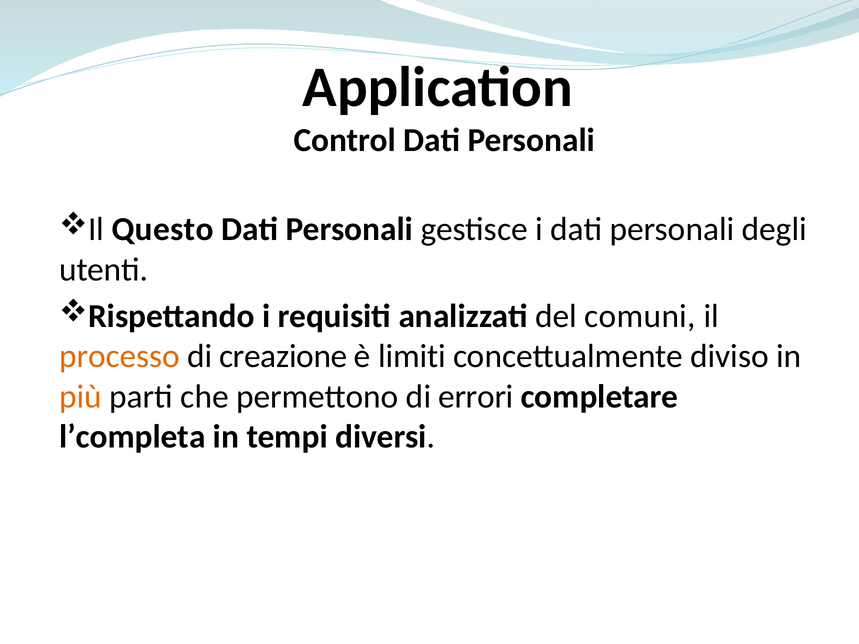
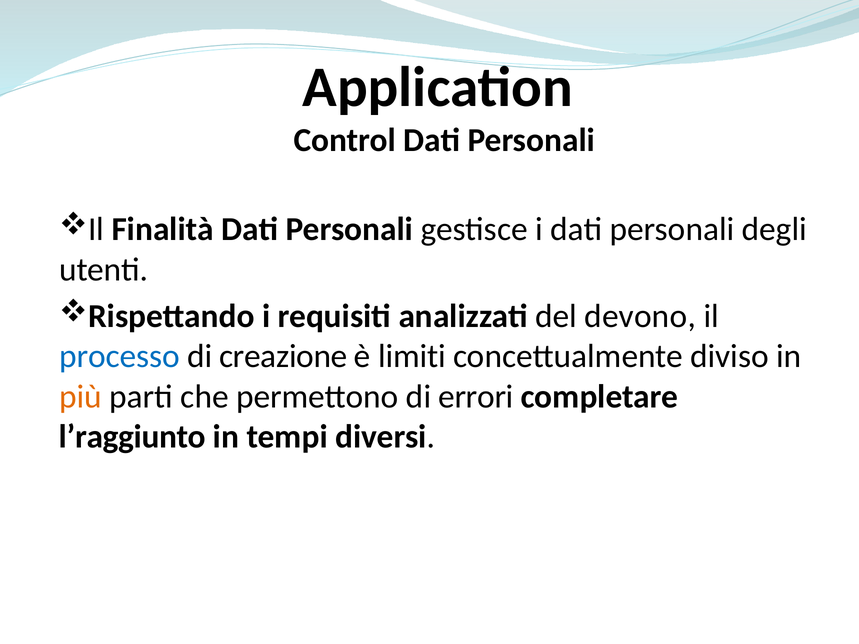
Questo: Questo -> Finalità (163, 230)
comuni: comuni -> devono (640, 316)
processo colour: orange -> blue (119, 357)
l’completa: l’completa -> l’raggiunto (132, 437)
